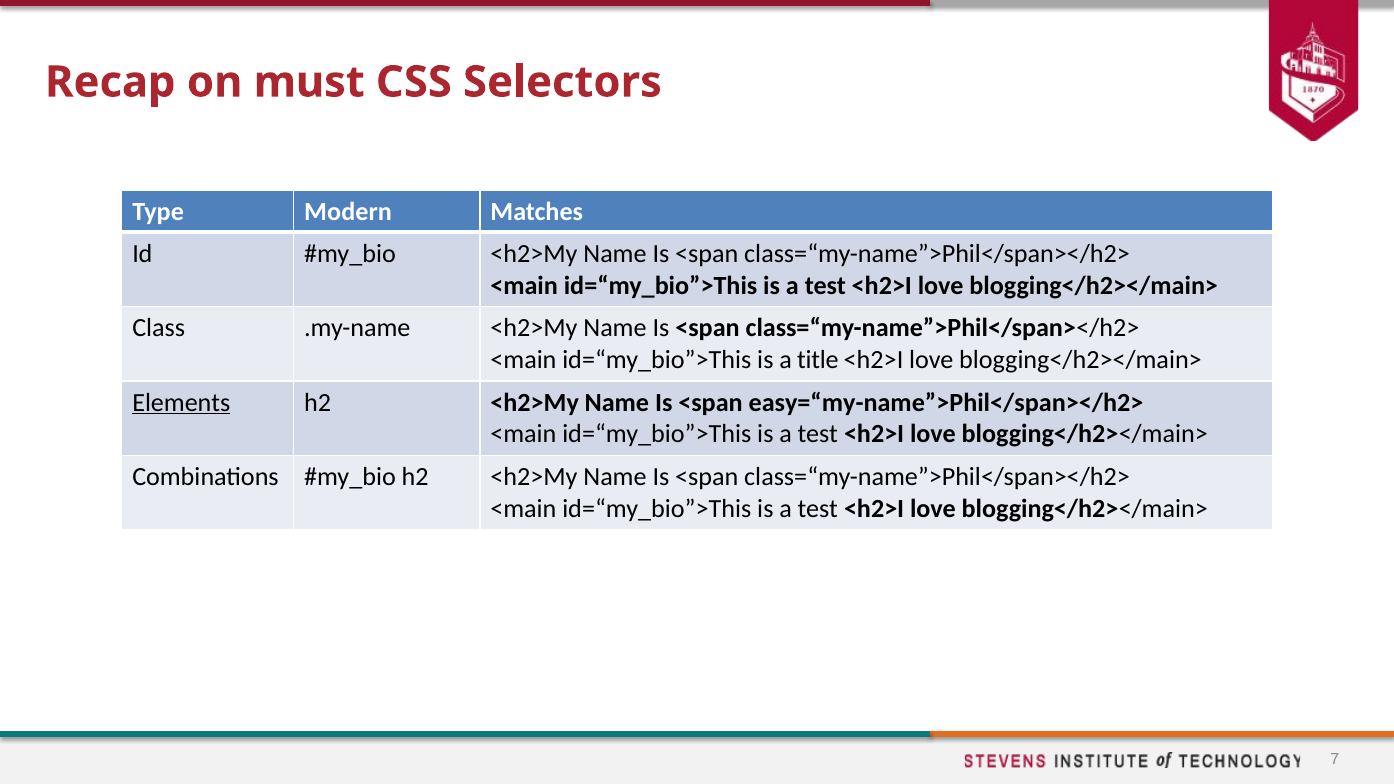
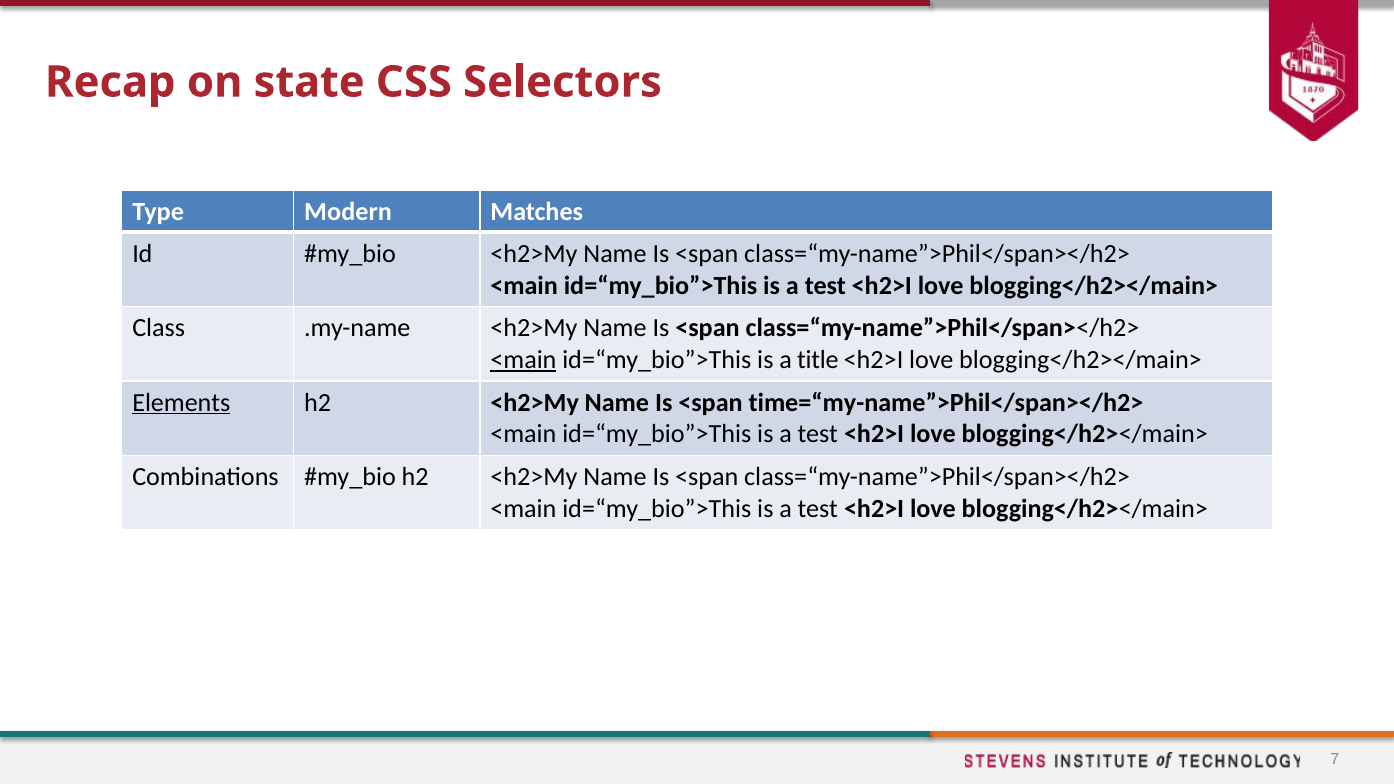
must: must -> state (309, 82)
<main underline: none -> present (523, 360)
easy=“my-name”>Phil</span></h2>: easy=“my-name”>Phil</span></h2> -> time=“my-name”>Phil</span></h2> (946, 403)
